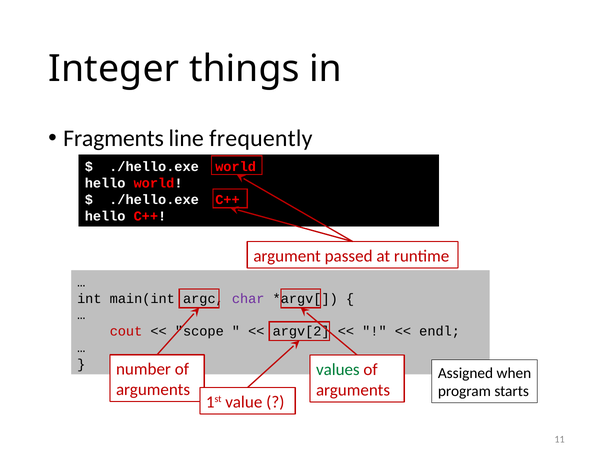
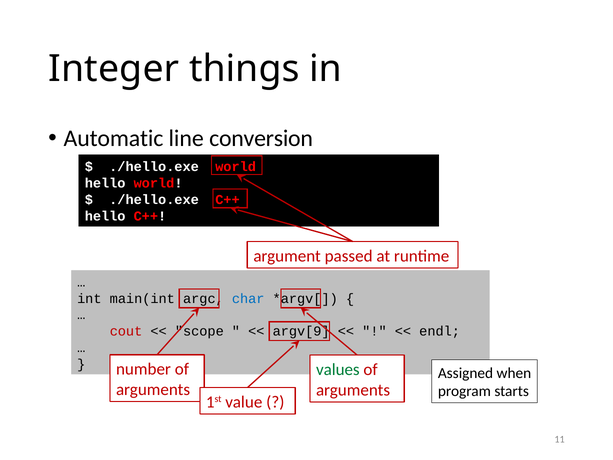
Fragments: Fragments -> Automatic (113, 138)
frequently: frequently -> conversion (261, 138)
char colour: purple -> blue (248, 298)
argv[2: argv[2 -> argv[9 (301, 331)
